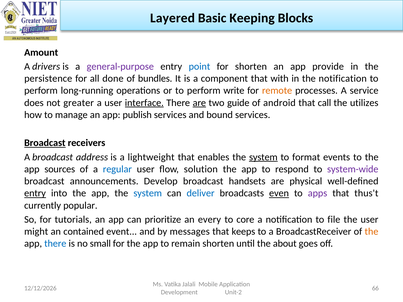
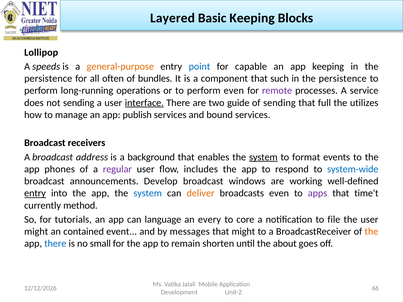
Amount: Amount -> Lollipop (41, 52)
drivers: drivers -> speeds (46, 67)
general-purpose colour: purple -> orange (120, 67)
for shorten: shorten -> capable (251, 67)
app provide: provide -> keeping (328, 67)
done: done -> often (113, 79)
with: with -> such (280, 79)
notification: notification -> persistence (343, 79)
perform write: write -> even (234, 91)
remote colour: orange -> purple (277, 91)
not greater: greater -> sending (79, 103)
are underline: present -> none (199, 103)
of android: android -> sending (279, 103)
call: call -> full (324, 103)
Broadcast underline: present -> none (45, 143)
lightweight: lightweight -> background (151, 157)
sources: sources -> phones (60, 169)
regular colour: blue -> purple (117, 169)
solution: solution -> includes (201, 169)
system-wide colour: purple -> blue (353, 169)
handsets: handsets -> windows (247, 181)
physical: physical -> working (306, 181)
deliver colour: blue -> orange (201, 193)
even underline: present -> none (279, 193)
thus't: thus't -> time't (366, 193)
popular: popular -> method (80, 206)
prioritize: prioritize -> language (163, 220)
that keeps: keeps -> might (243, 232)
